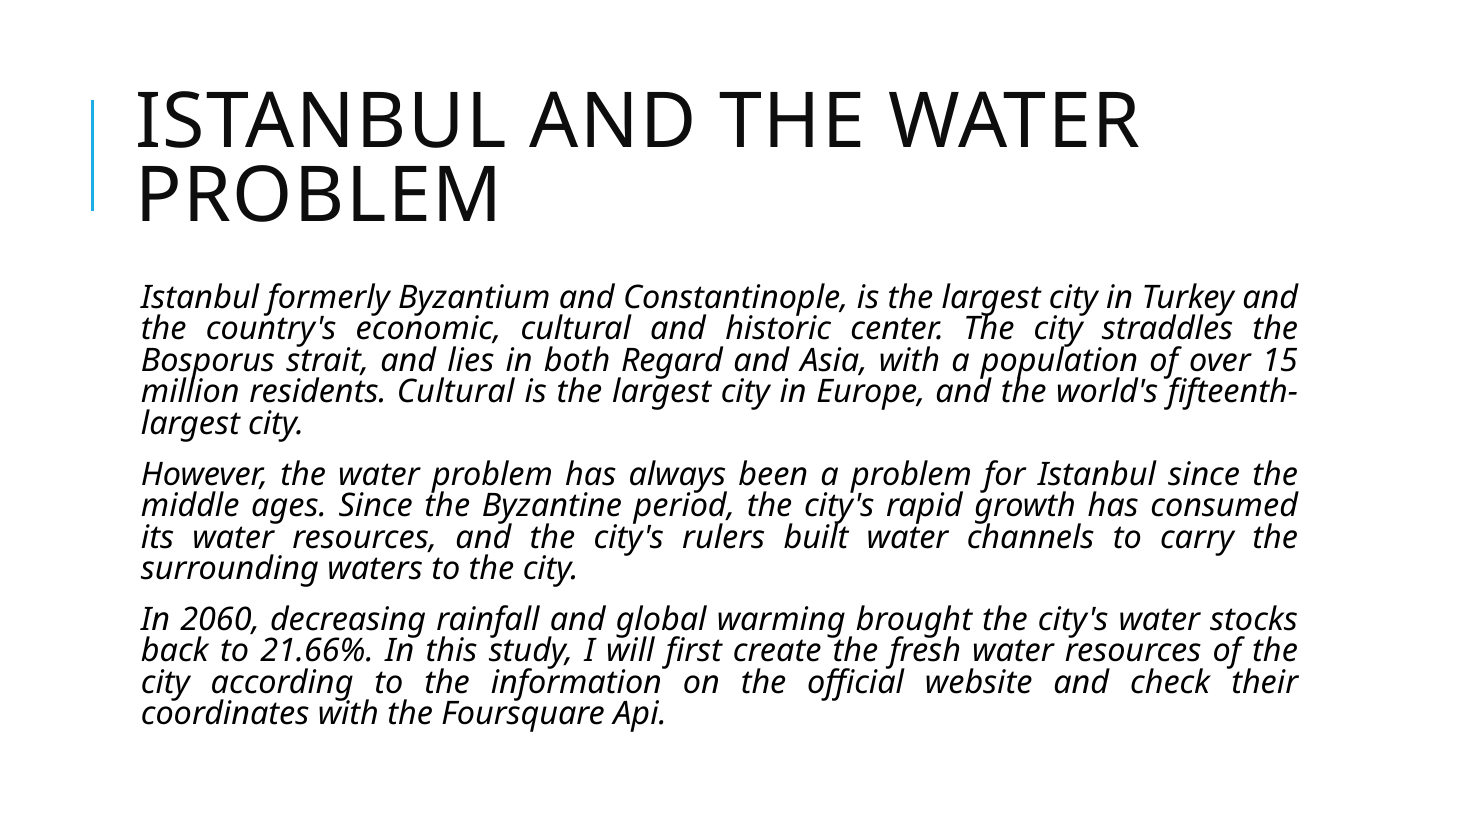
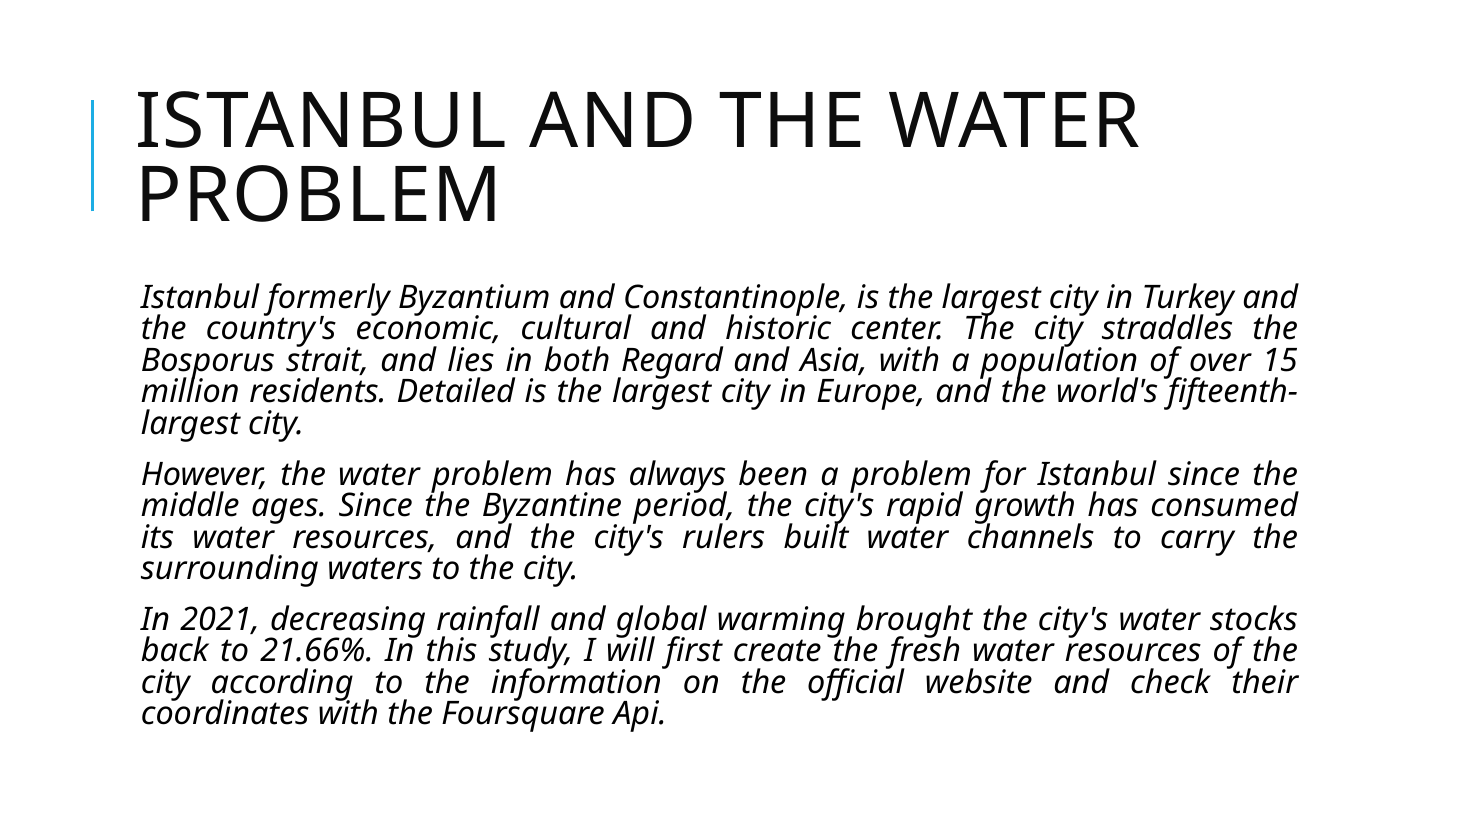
residents Cultural: Cultural -> Detailed (456, 392)
2060: 2060 -> 2021 (220, 619)
